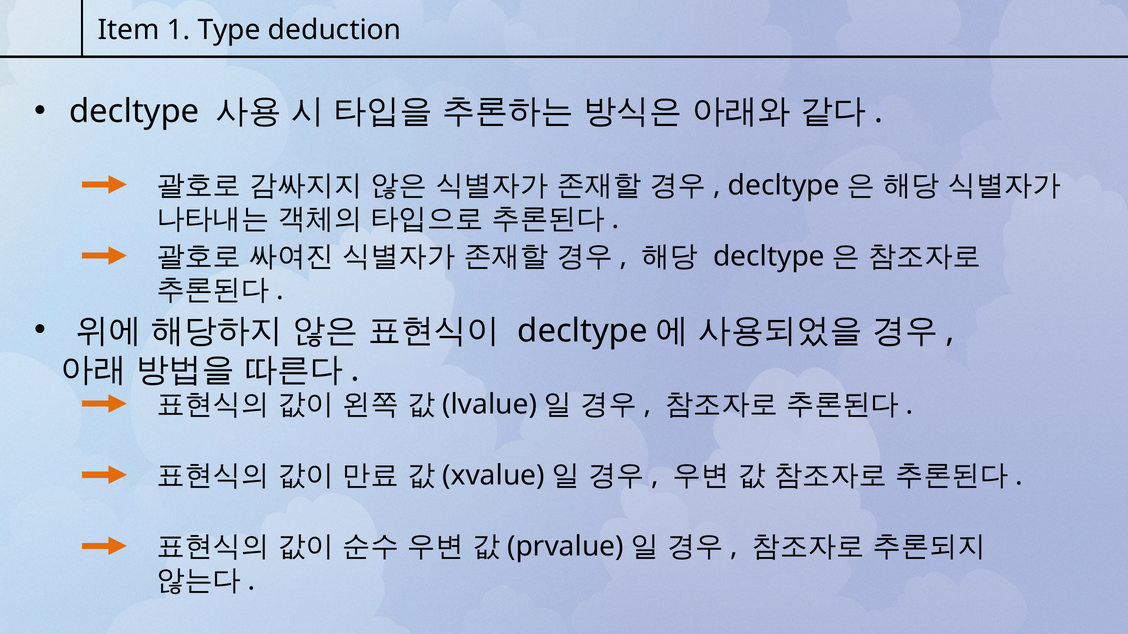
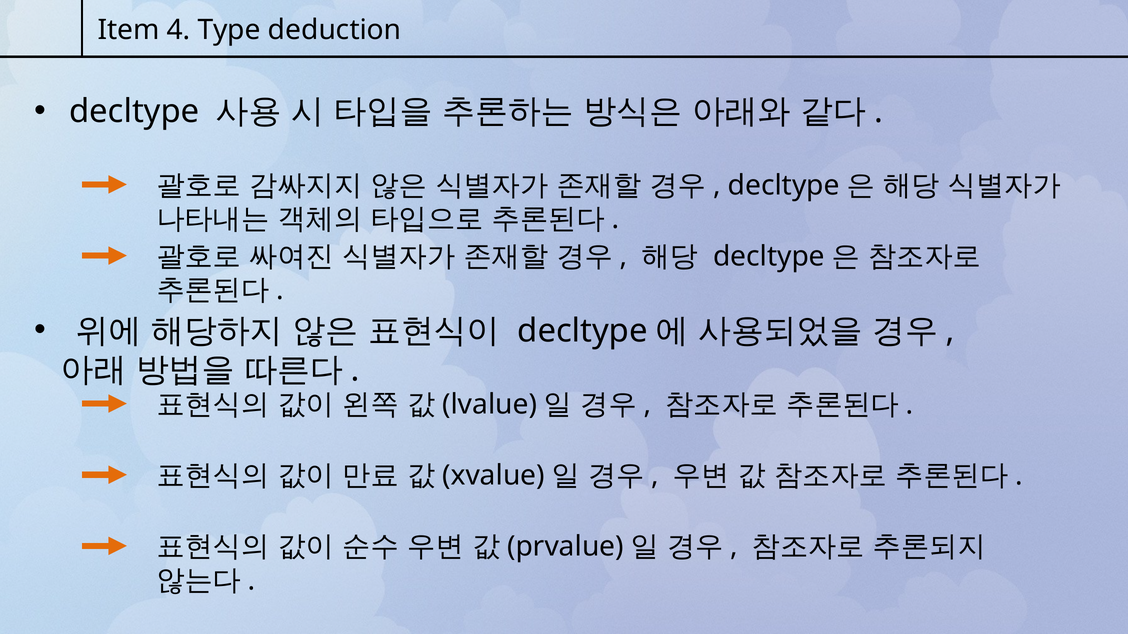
1: 1 -> 4 (179, 30)
